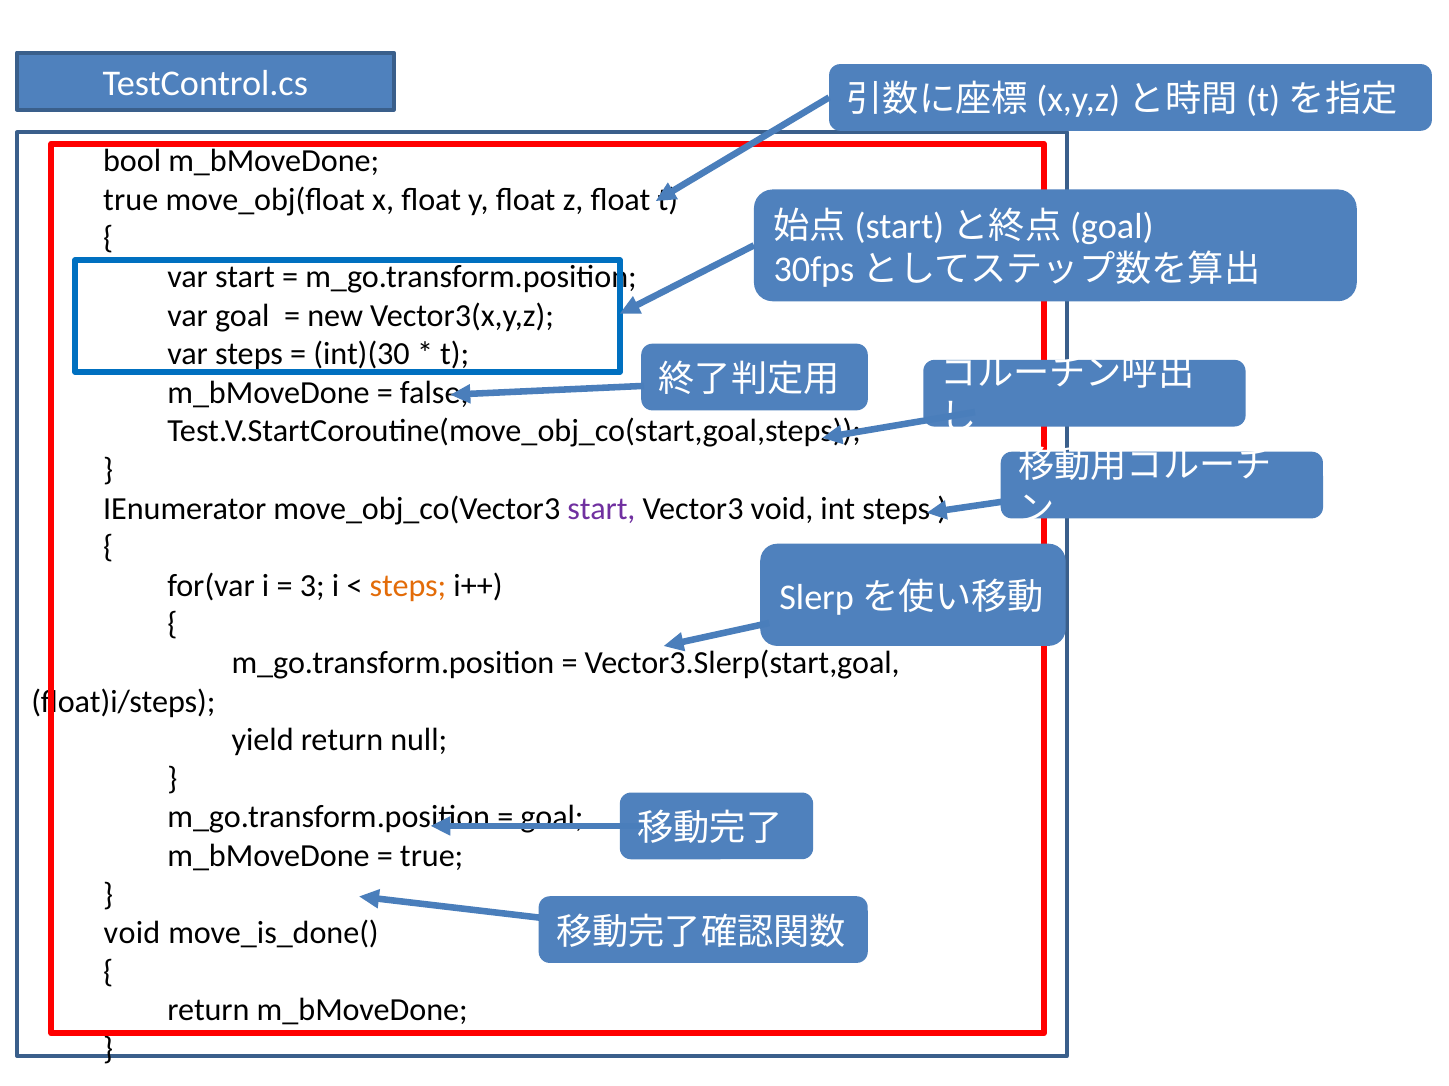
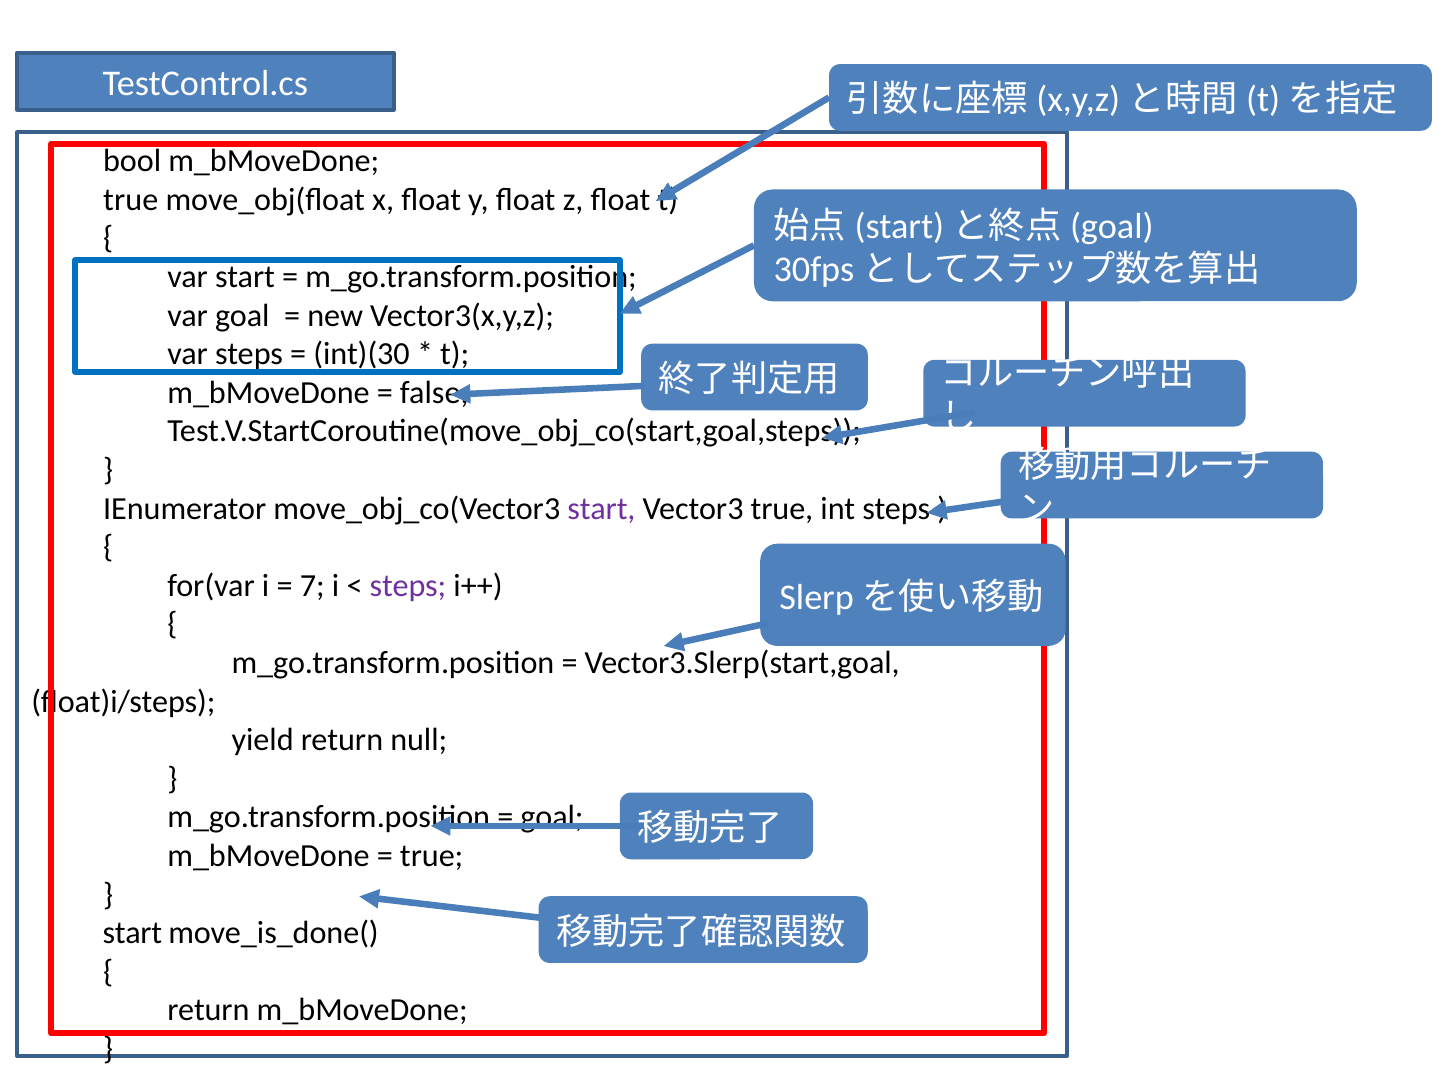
Vector3 void: void -> true (782, 509)
3: 3 -> 7 (312, 586)
steps colour: orange -> purple (408, 586)
void: void -> start (132, 934)
